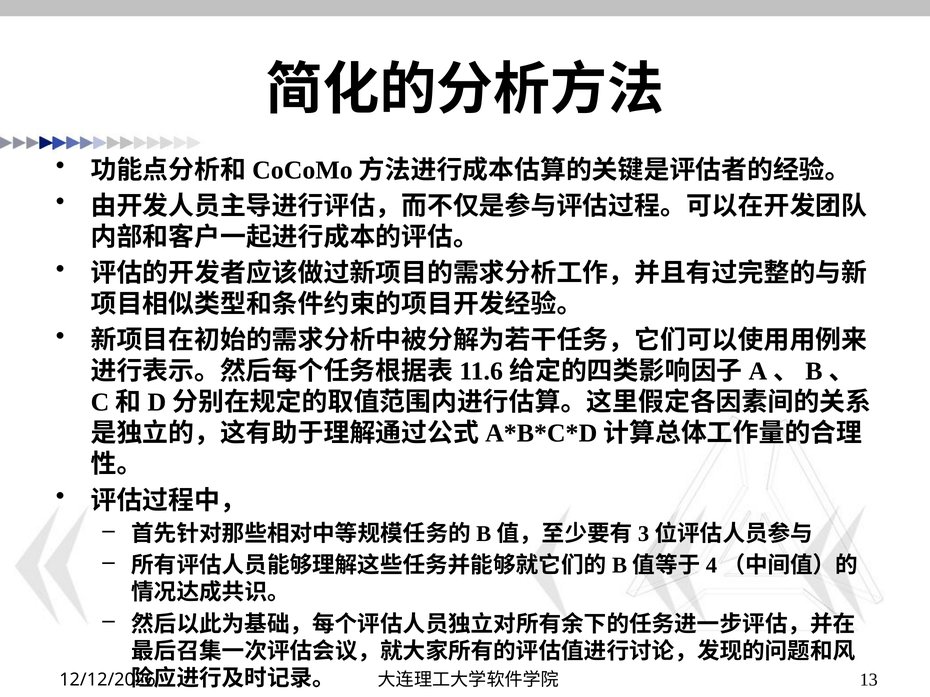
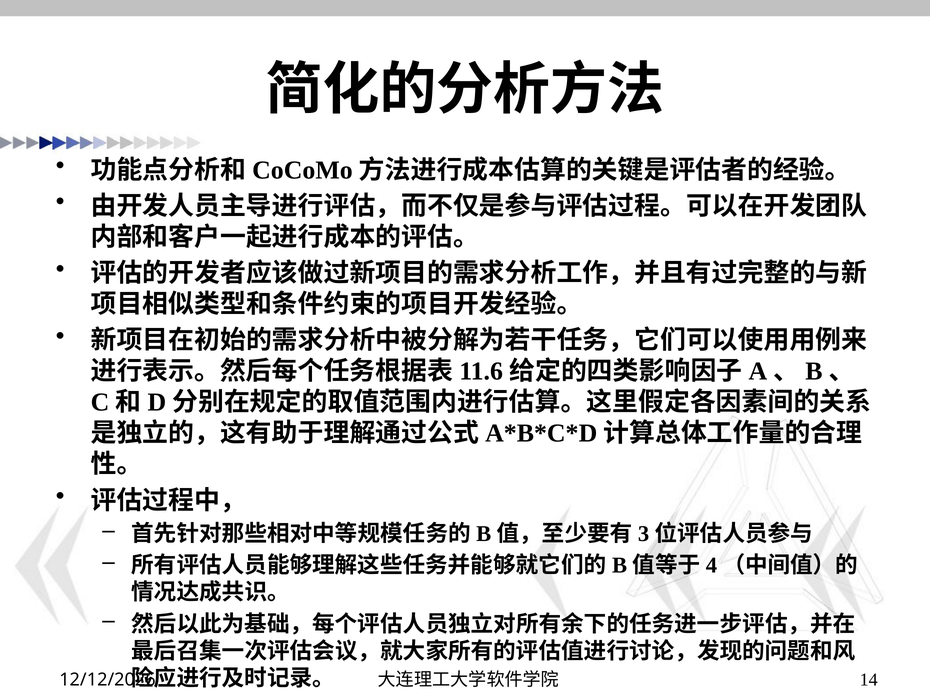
13: 13 -> 14 (869, 680)
